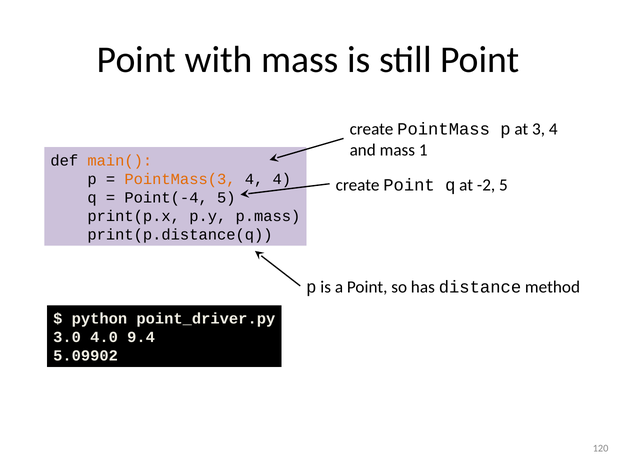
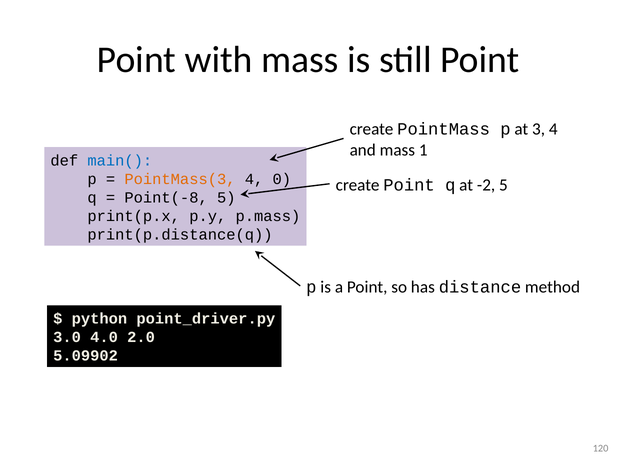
main( colour: orange -> blue (120, 160)
4 4: 4 -> 0 (282, 179)
Point(-4: Point(-4 -> Point(-8 (166, 197)
9.4: 9.4 -> 2.0 (141, 337)
